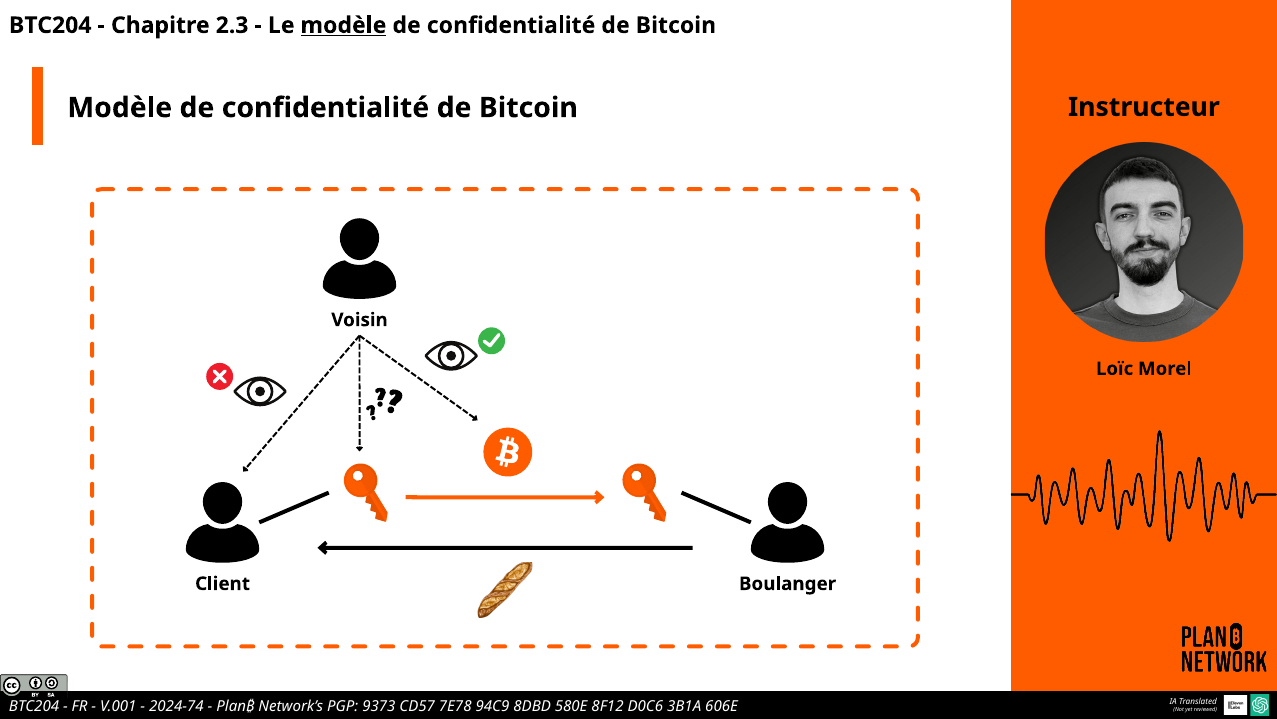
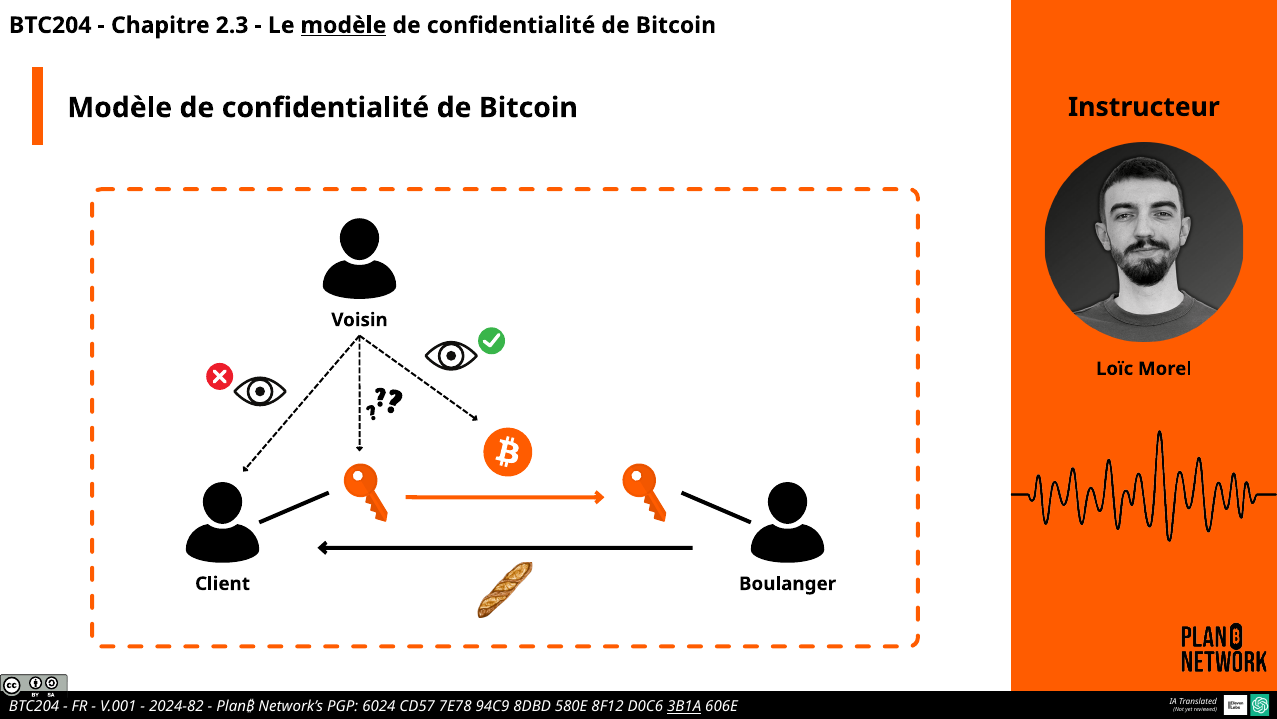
2024-74: 2024-74 -> 2024-82 (176, 706)
9373: 9373 -> 6024 (379, 706)
3B1A underline: none -> present (684, 706)
